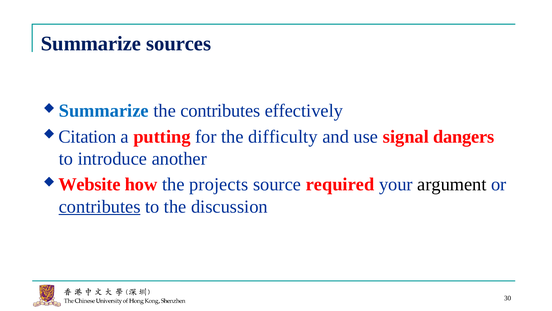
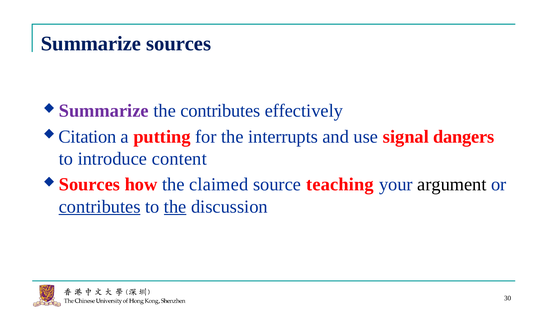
Summarize colour: blue -> purple (104, 111)
difficulty: difficulty -> interrupts (283, 136)
another: another -> content (179, 158)
Website: Website -> Sources (89, 184)
projects: projects -> claimed (219, 184)
required: required -> teaching (340, 184)
the underline: none -> present (175, 206)
